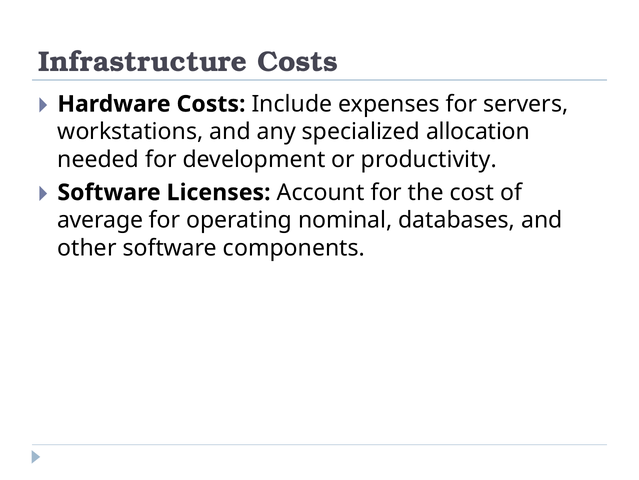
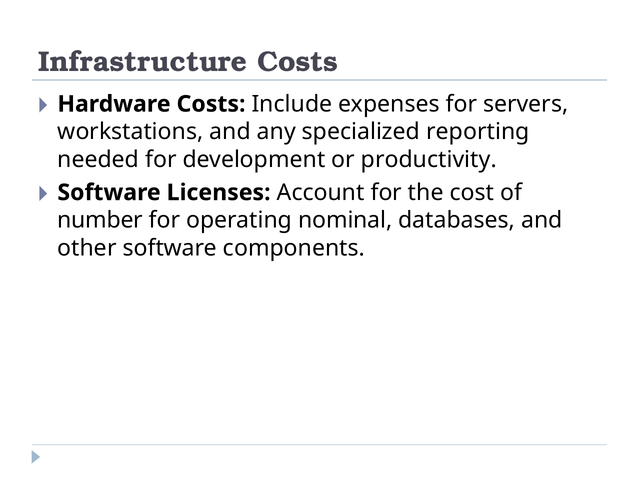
allocation: allocation -> reporting (478, 132)
average: average -> number (100, 220)
